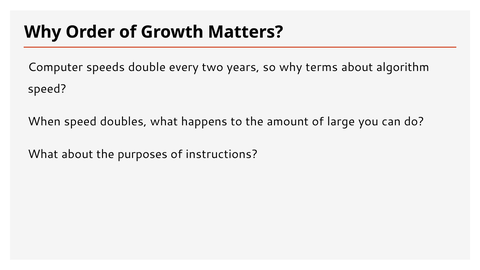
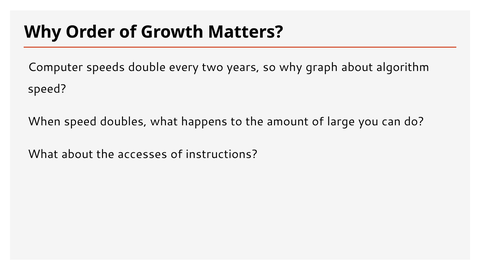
terms: terms -> graph (322, 67)
purposes: purposes -> accesses (142, 154)
